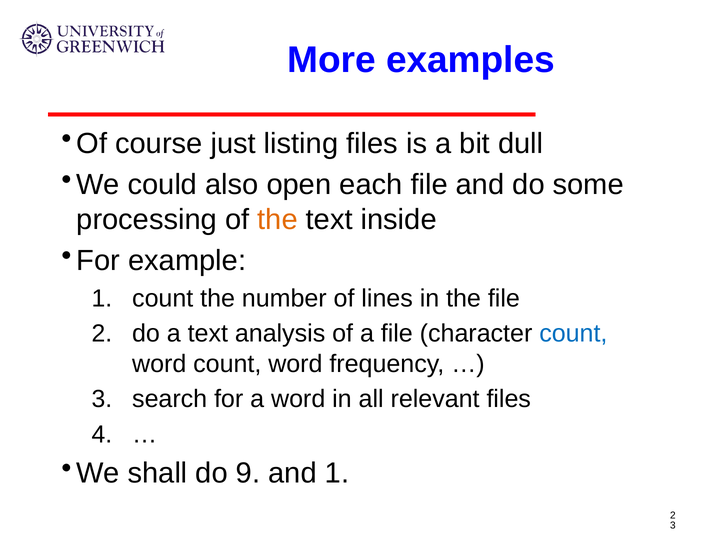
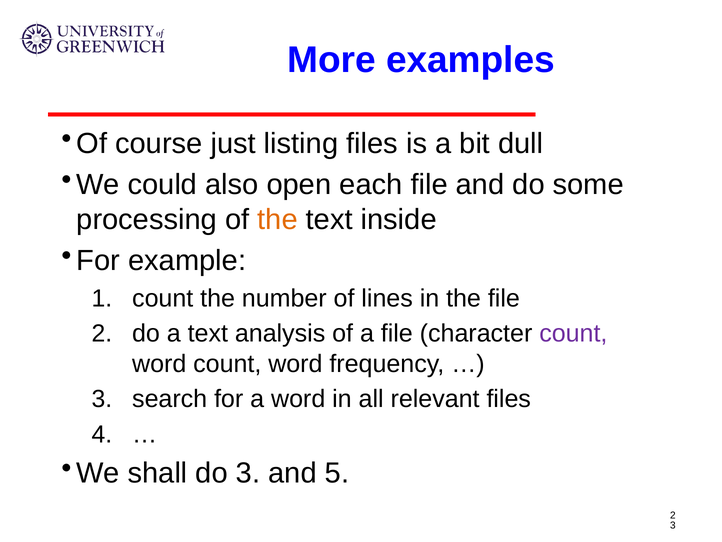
count colour: blue -> purple (573, 333)
do 9: 9 -> 3 (248, 473)
and 1: 1 -> 5 (337, 473)
